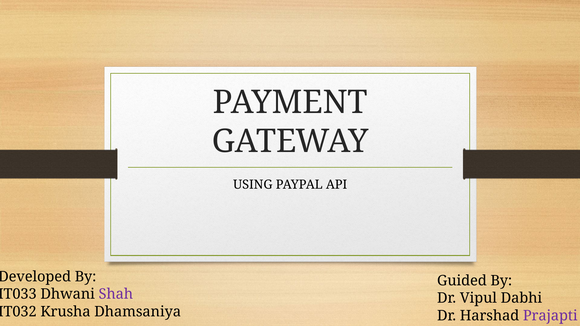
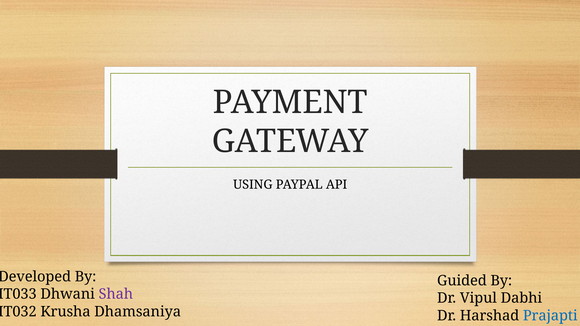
Prajapti colour: purple -> blue (550, 316)
